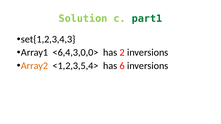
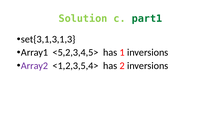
set{1,2,3,4,3: set{1,2,3,4,3 -> set{3,1,3,1,3 (48, 39)
<6,4,3,0,0>: <6,4,3,0,0> -> <5,2,3,4,5> (76, 53)
2: 2 -> 1 (122, 53)
Array2 colour: orange -> purple (35, 66)
6: 6 -> 2 (122, 66)
